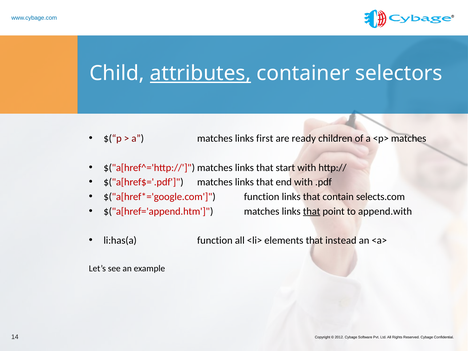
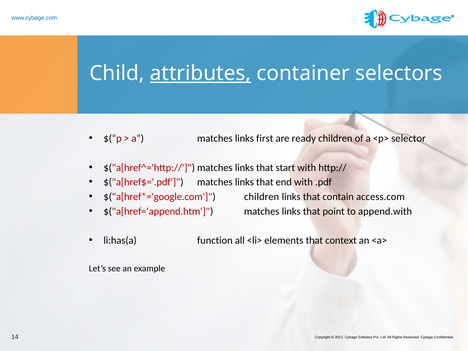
<p> matches: matches -> selector (409, 138)
function: function -> children (262, 197)
selects.com: selects.com -> access.com (380, 197)
that underline: present -> none (312, 211)
instead: instead -> context (341, 240)
